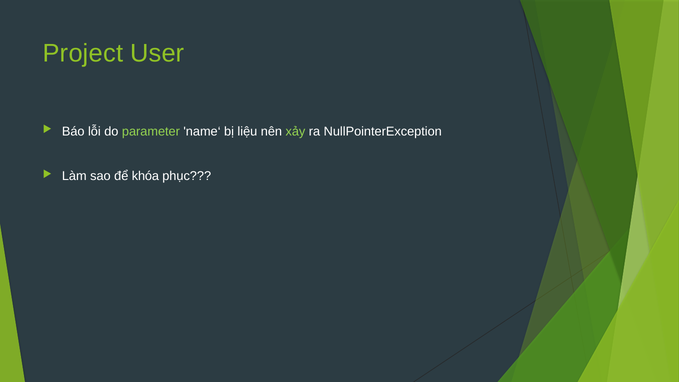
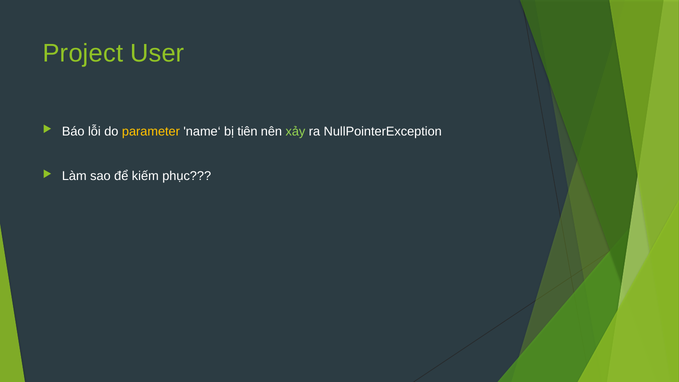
parameter colour: light green -> yellow (151, 131)
liệu: liệu -> tiên (247, 131)
khóa: khóa -> kiếm (145, 176)
